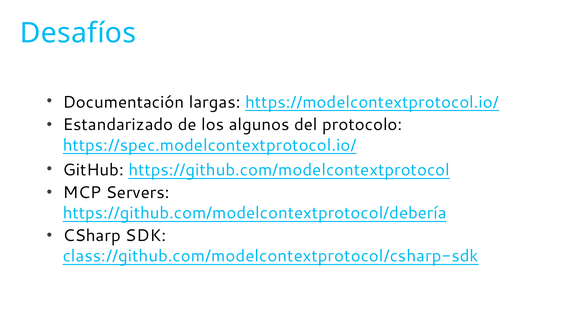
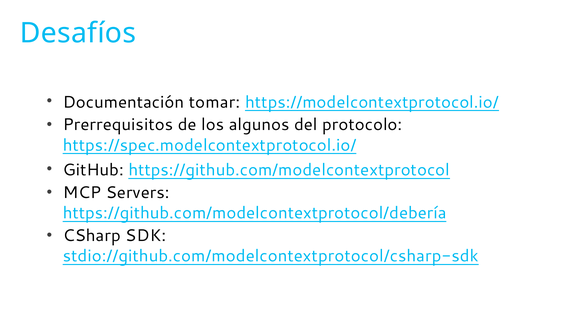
largas: largas -> tomar (215, 102)
Estandarizado: Estandarizado -> Prerrequisitos (118, 125)
class://github.com/modelcontextprotocol/csharp-sdk: class://github.com/modelcontextprotocol/csharp-sdk -> stdio://github.com/modelcontextprotocol/csharp-sdk (271, 257)
